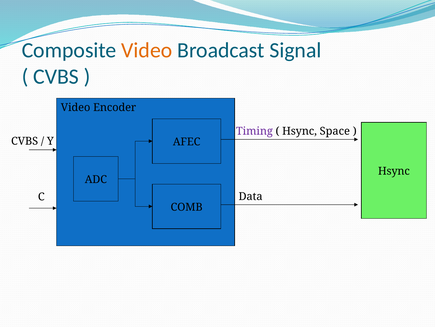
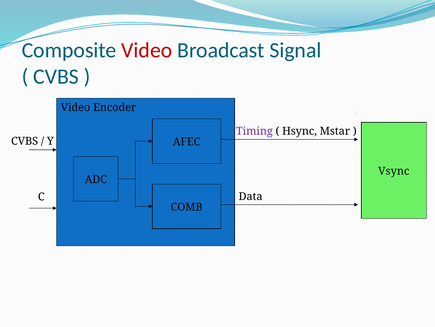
Video colour: orange -> red (147, 50)
Space: Space -> Mstar (335, 131)
Hsync: Hsync -> Vsync (394, 171)
